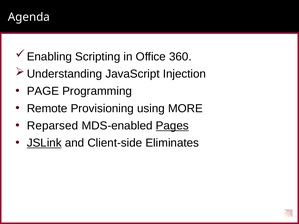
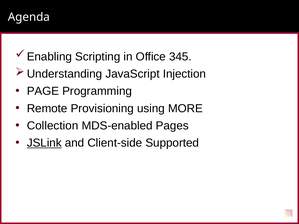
360: 360 -> 345 (180, 57)
Reparsed: Reparsed -> Collection (53, 126)
Pages underline: present -> none (172, 126)
Eliminates: Eliminates -> Supported (172, 143)
